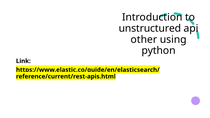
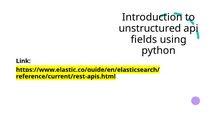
other: other -> fields (144, 40)
